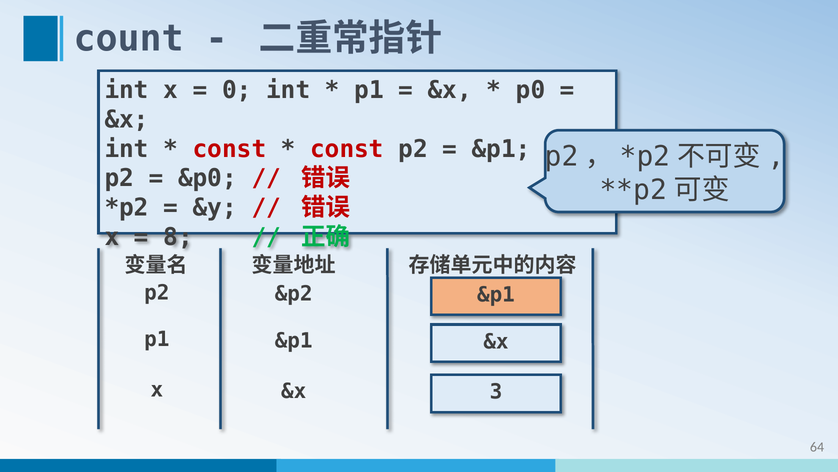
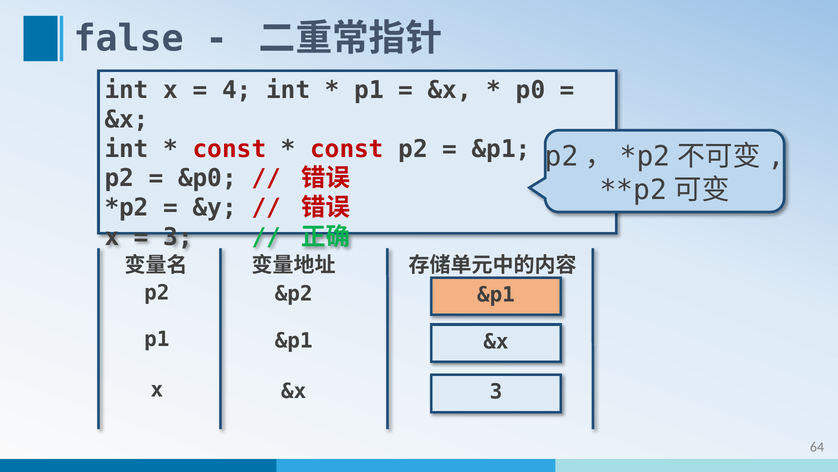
count: count -> false (129, 39)
0: 0 -> 4 (237, 90)
8: 8 -> 3 (178, 237)
